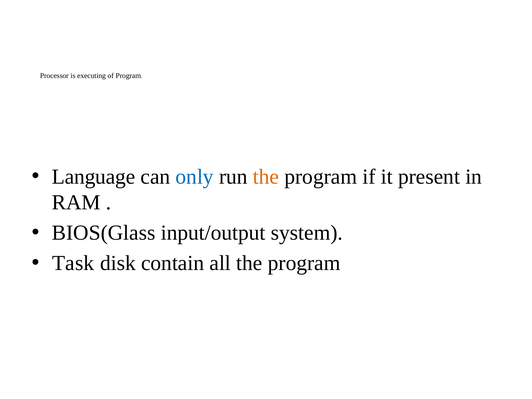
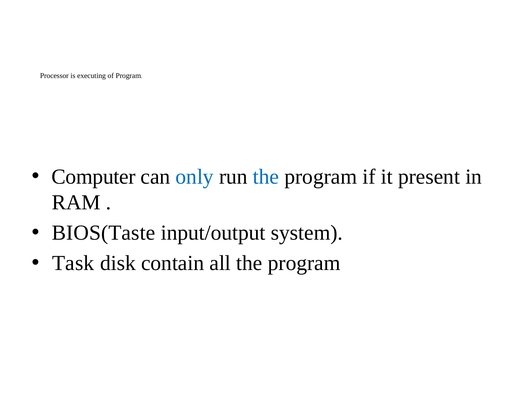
Language: Language -> Computer (94, 177)
the colour: orange -> blue (266, 177)
BIOS(Glass: BIOS(Glass -> BIOS(Taste (104, 233)
